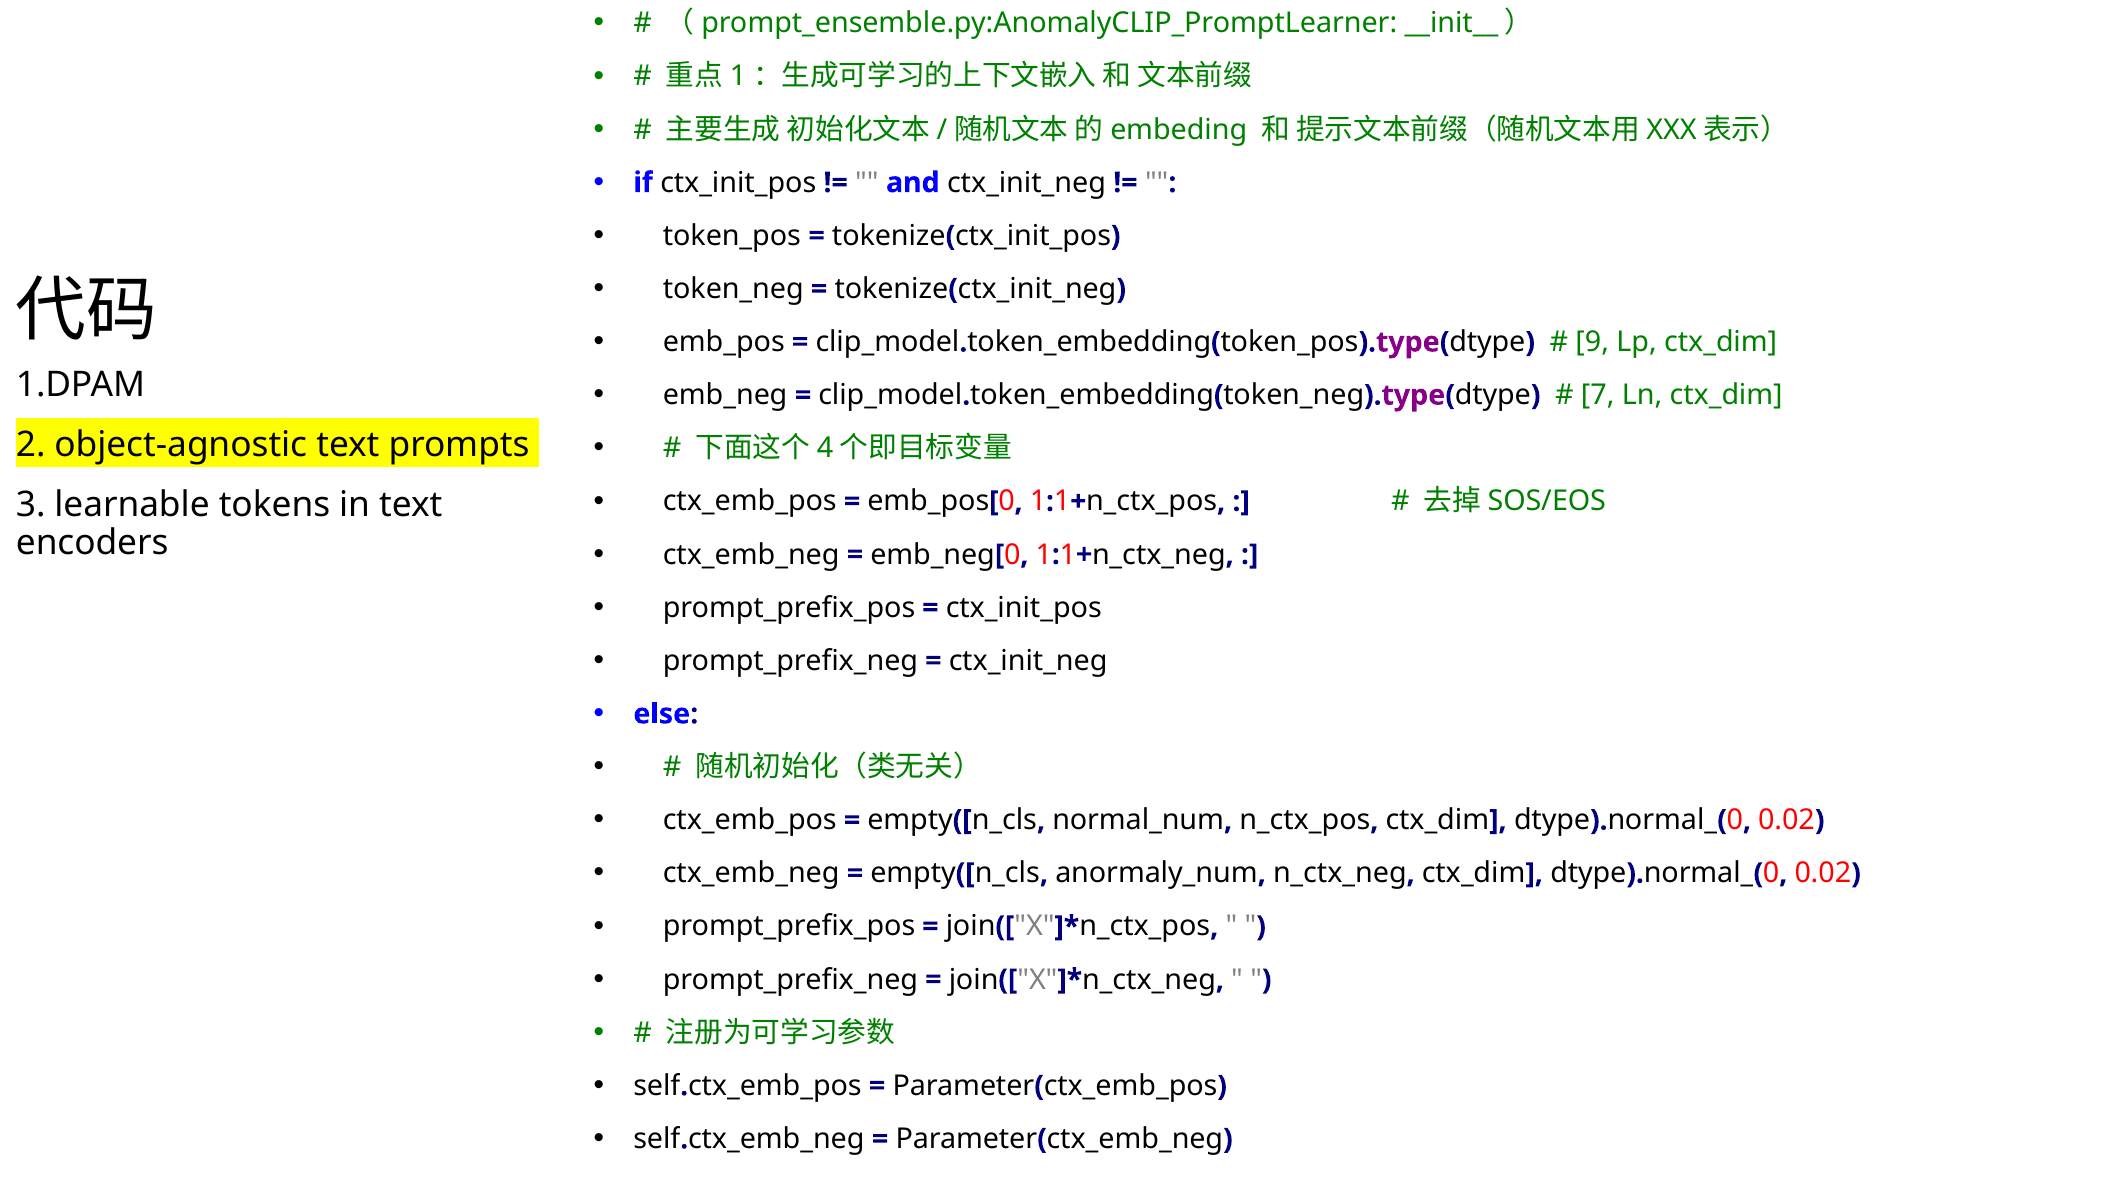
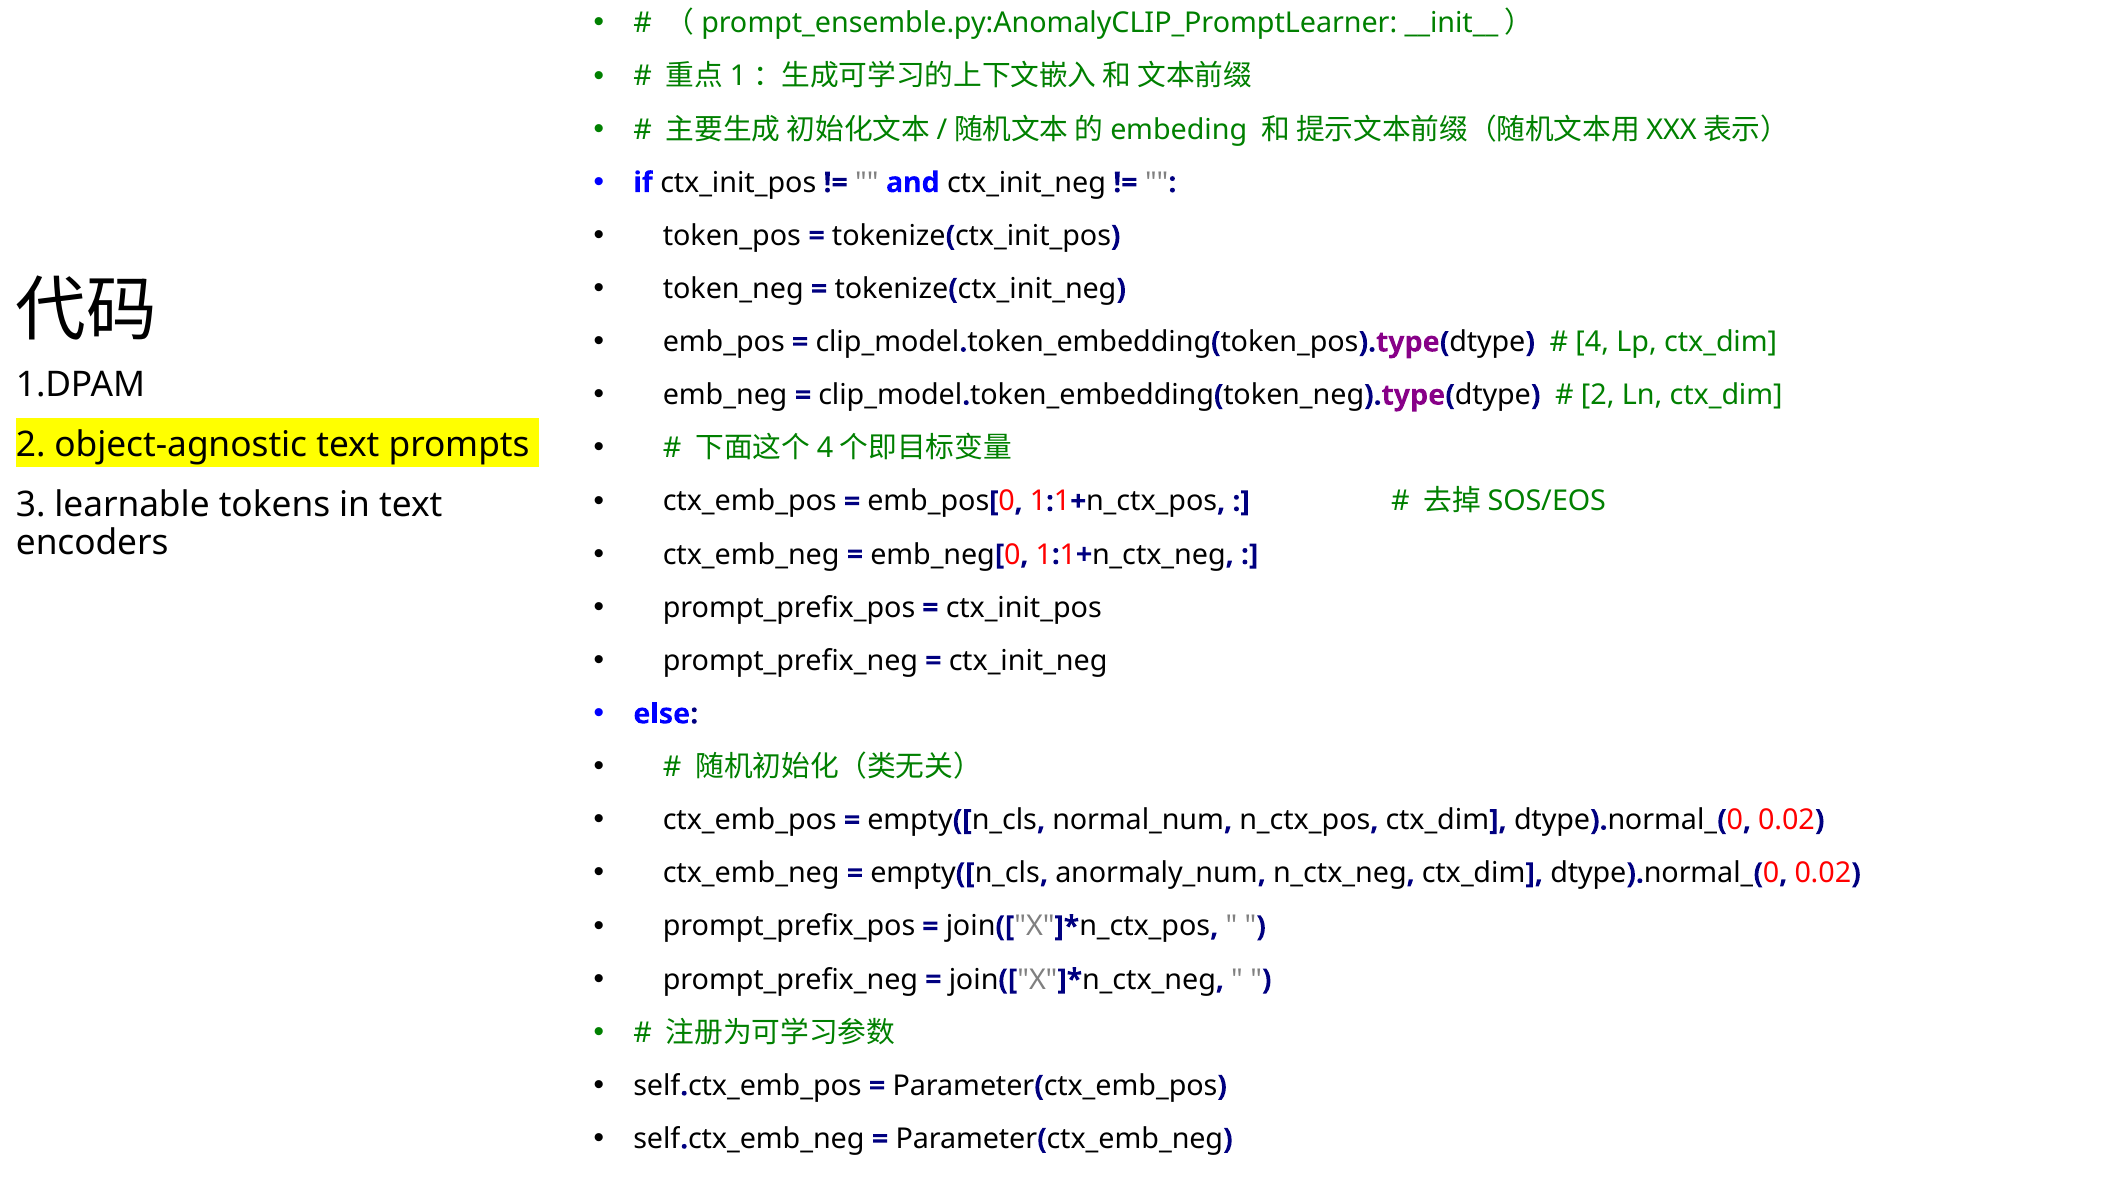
9: 9 -> 4 (1592, 342)
7: 7 -> 2 (1598, 395)
